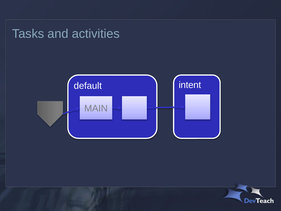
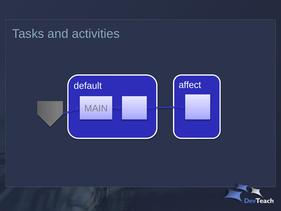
intent: intent -> affect (190, 85)
